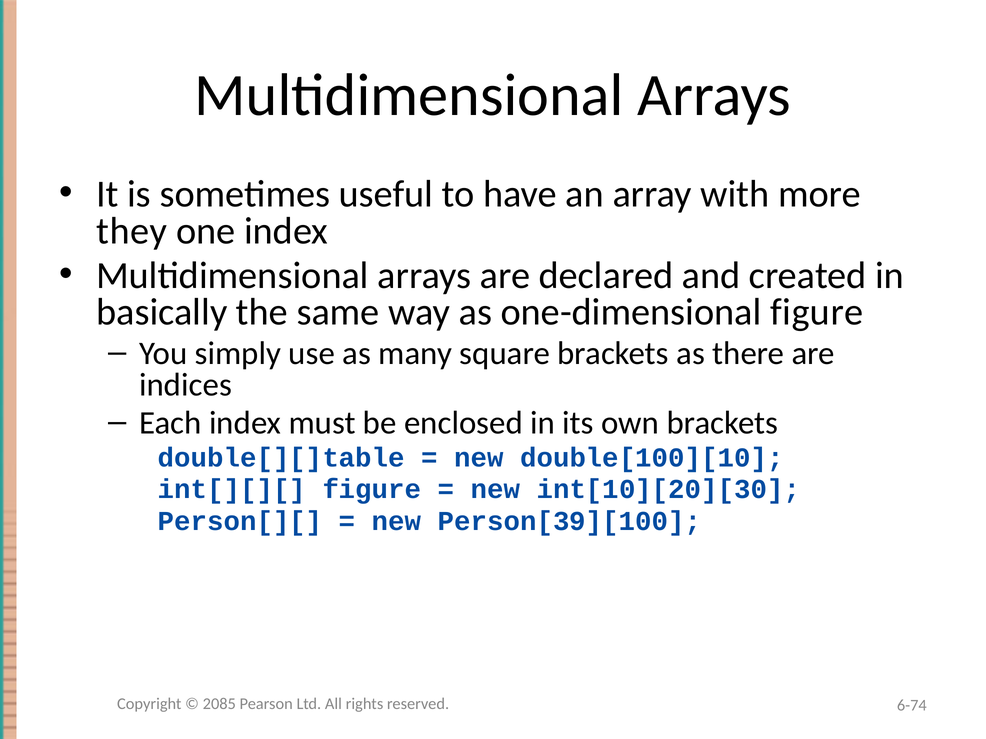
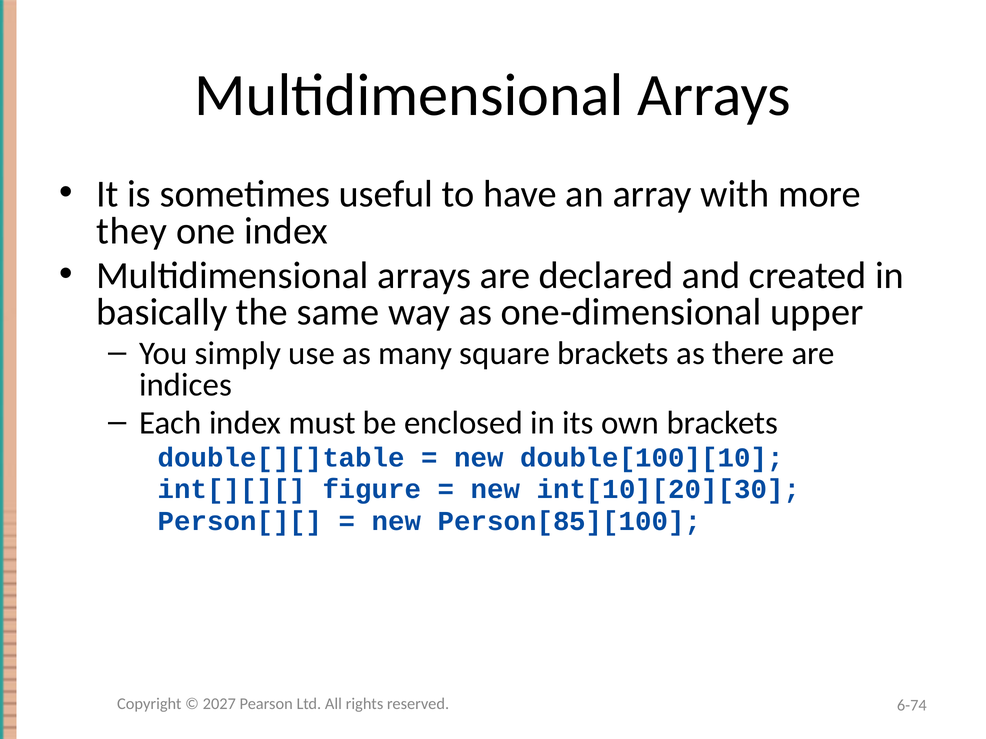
one-dimensional figure: figure -> upper (817, 312)
Person[39][100: Person[39][100 -> Person[85][100 (569, 521)
2085: 2085 -> 2027 (219, 704)
